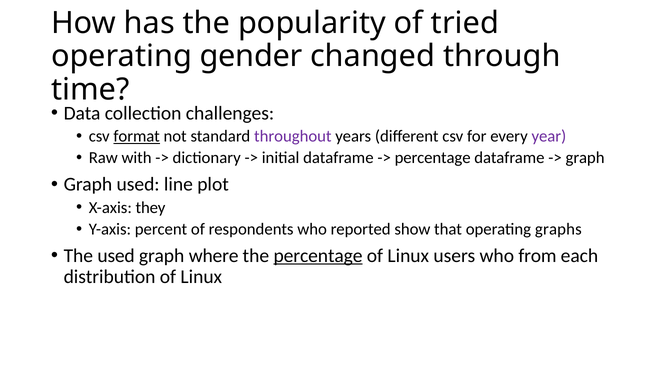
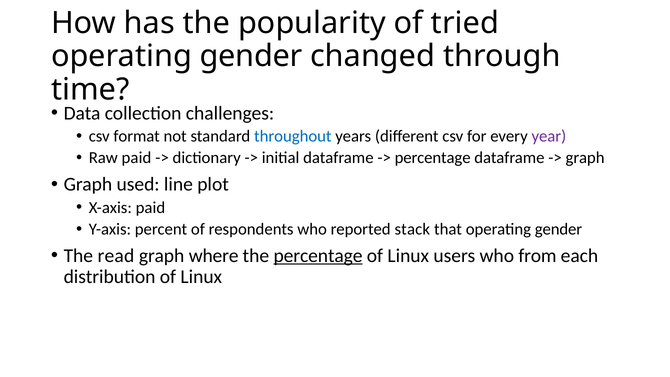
format underline: present -> none (137, 136)
throughout colour: purple -> blue (293, 136)
Raw with: with -> paid (136, 158)
X-axis they: they -> paid (150, 208)
show: show -> stack (412, 229)
that operating graphs: graphs -> gender (558, 229)
The used: used -> read (116, 256)
